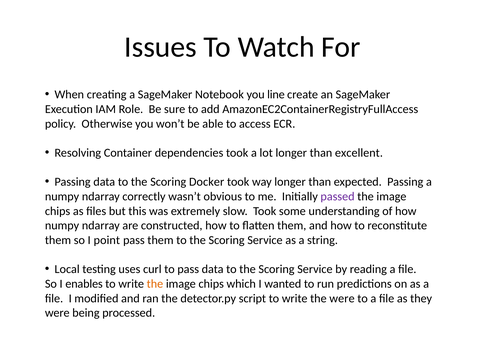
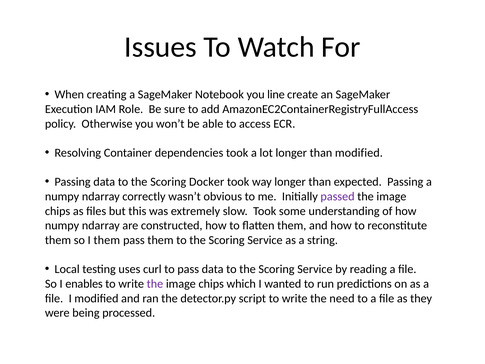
than excellent: excellent -> modified (359, 153)
I point: point -> them (107, 240)
the colour: orange -> purple (155, 284)
the were: were -> need (342, 298)
